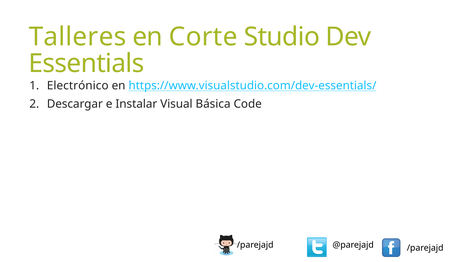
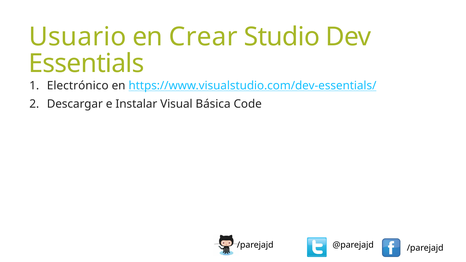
Talleres: Talleres -> Usuario (78, 37)
Corte: Corte -> Crear (203, 37)
